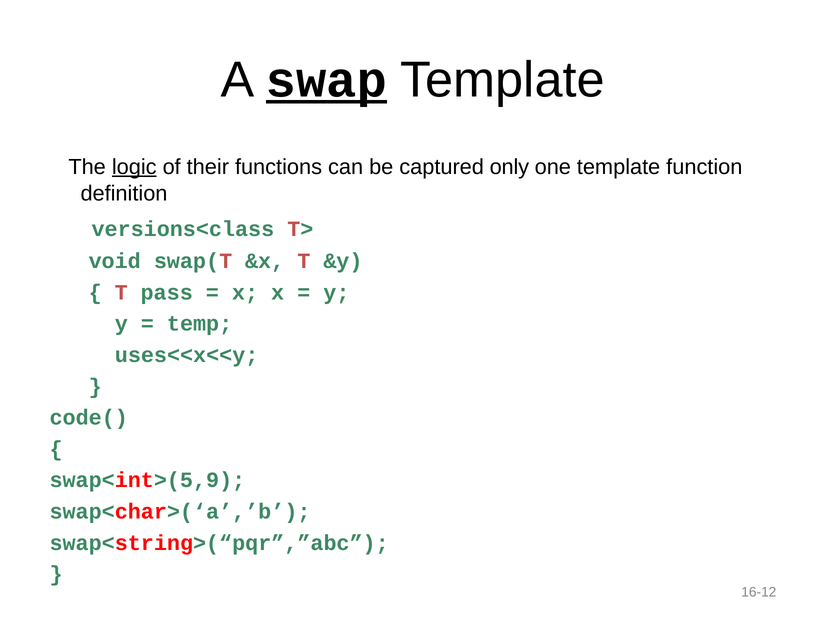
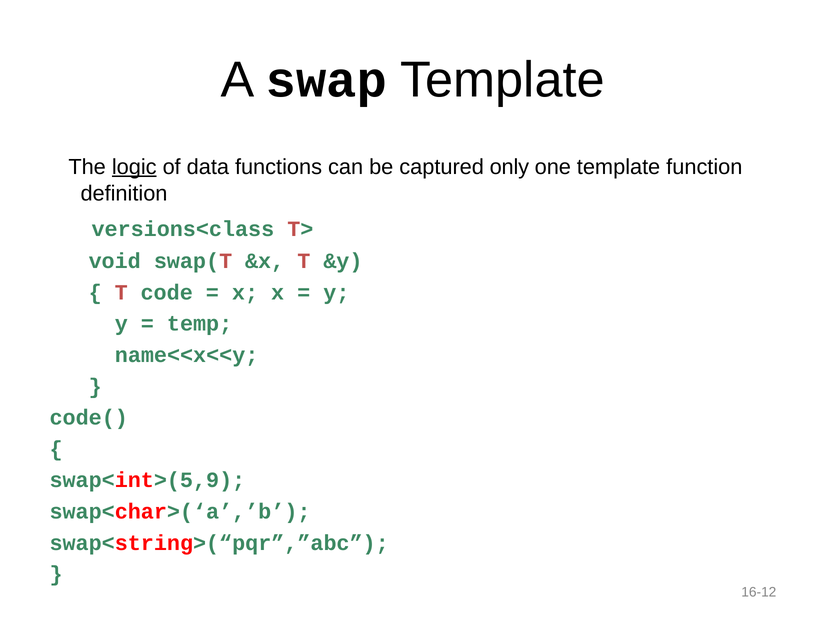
swap underline: present -> none (326, 80)
their: their -> data (208, 167)
pass: pass -> code (167, 292)
uses<<x<<y: uses<<x<<y -> name<<x<<y (187, 355)
